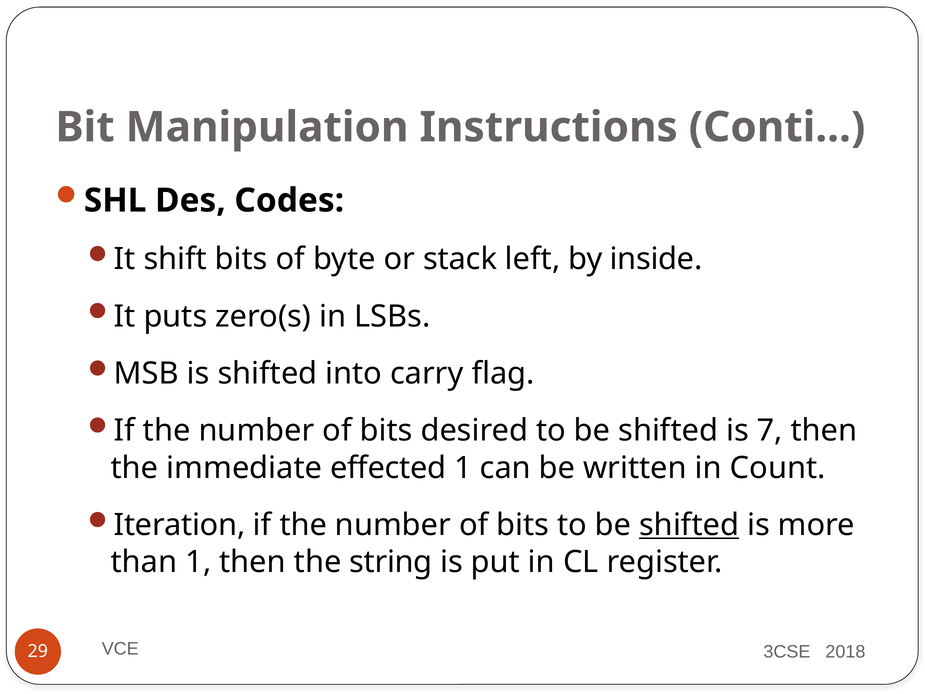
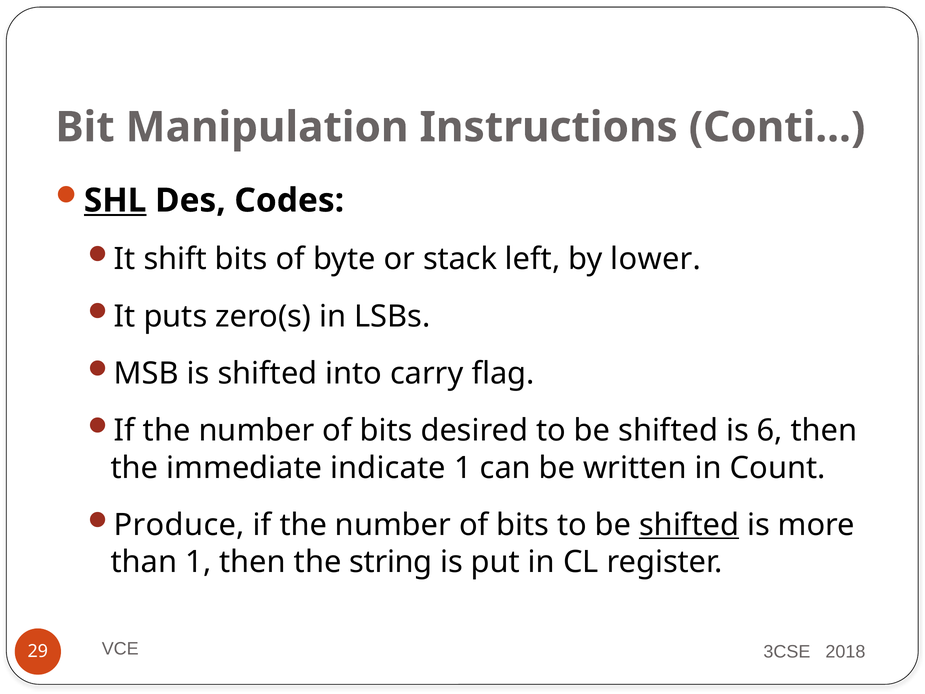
SHL underline: none -> present (115, 200)
inside: inside -> lower (656, 259)
7: 7 -> 6 (770, 431)
effected: effected -> indicate (388, 468)
Iteration: Iteration -> Produce (179, 525)
